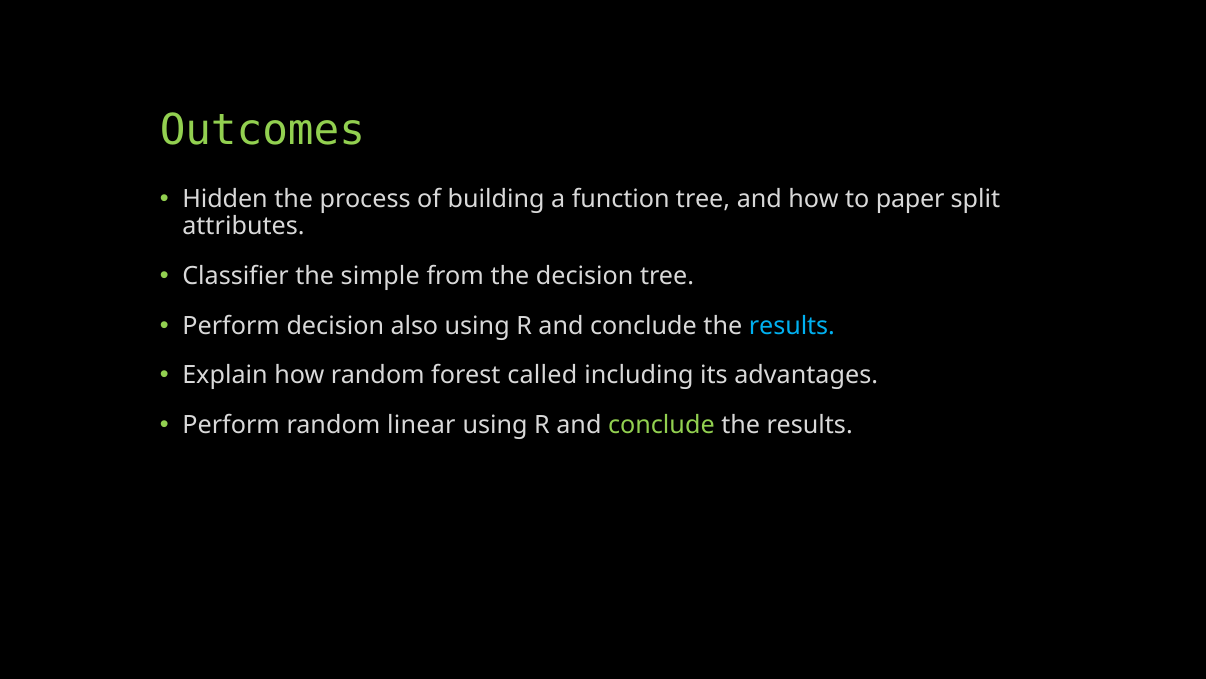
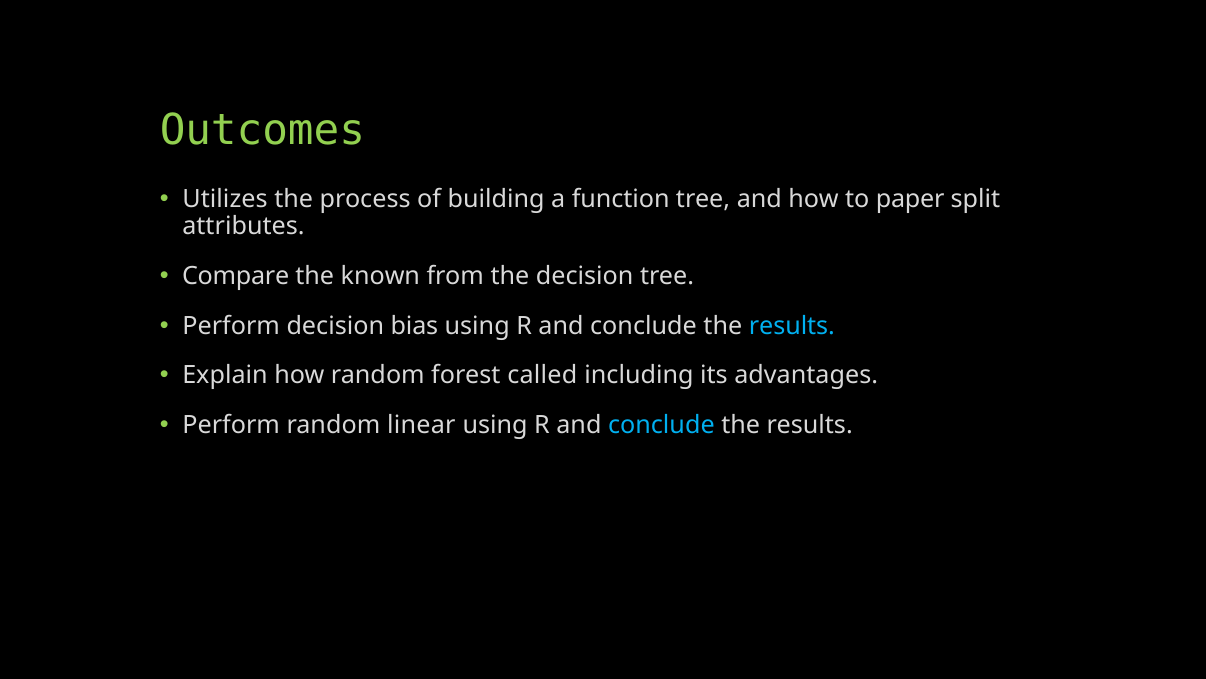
Hidden: Hidden -> Utilizes (225, 199)
Classifier: Classifier -> Compare (236, 276)
simple: simple -> known (380, 276)
also: also -> bias (414, 325)
conclude colour: light green -> light blue (661, 425)
